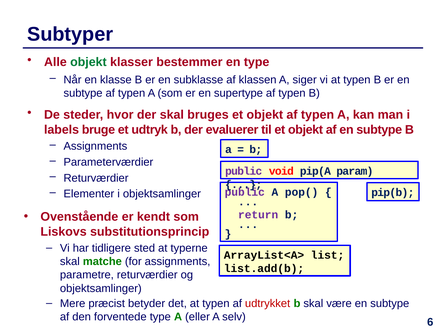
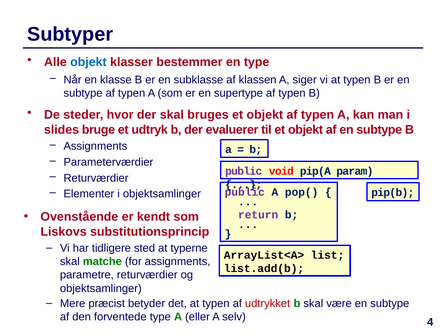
objekt colour: green -> blue (88, 62)
labels: labels -> slides (62, 130)
6: 6 -> 4 (430, 322)
